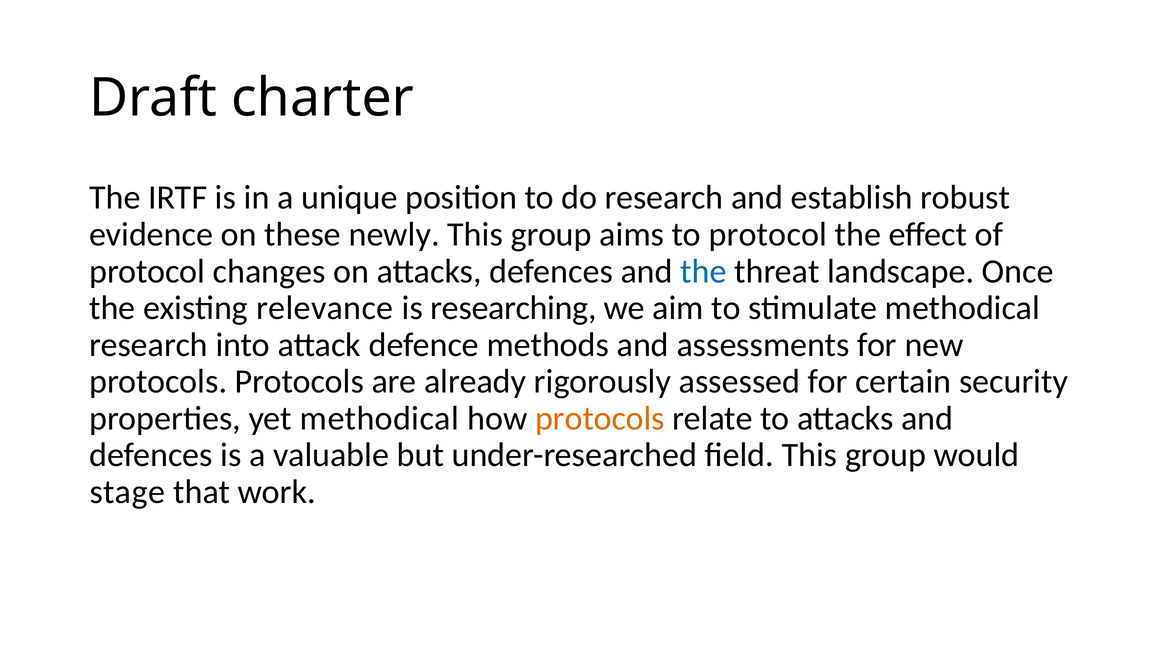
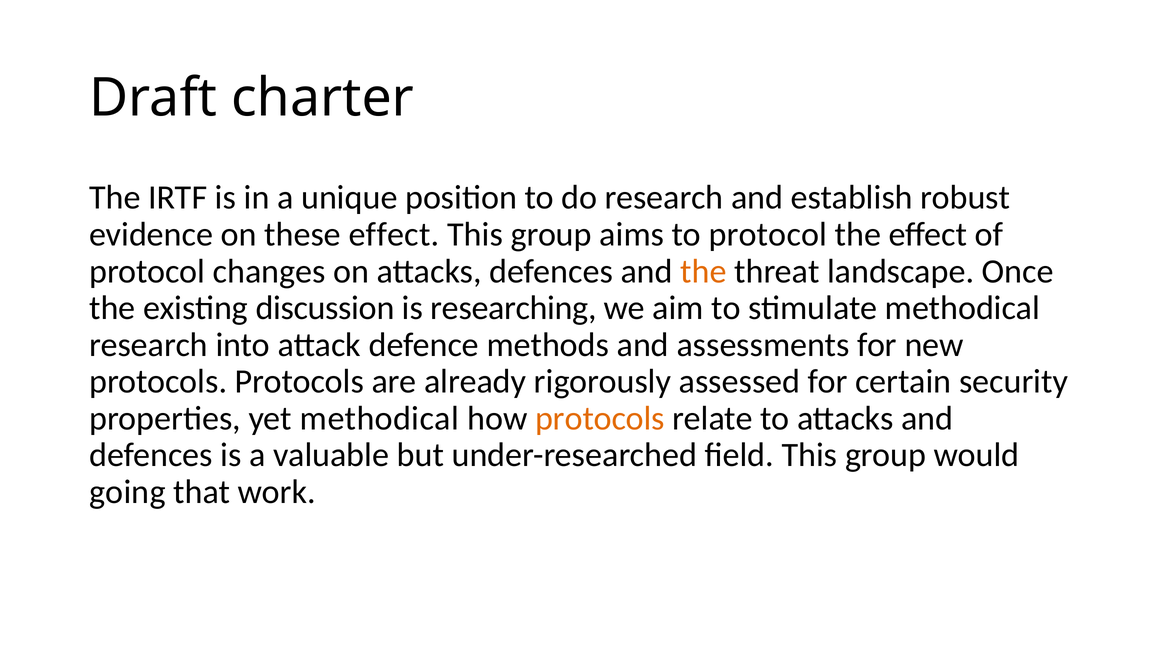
these newly: newly -> effect (394, 235)
the colour: blue -> orange (703, 271)
relevance: relevance -> discussion (325, 308)
stage: stage -> going (127, 492)
